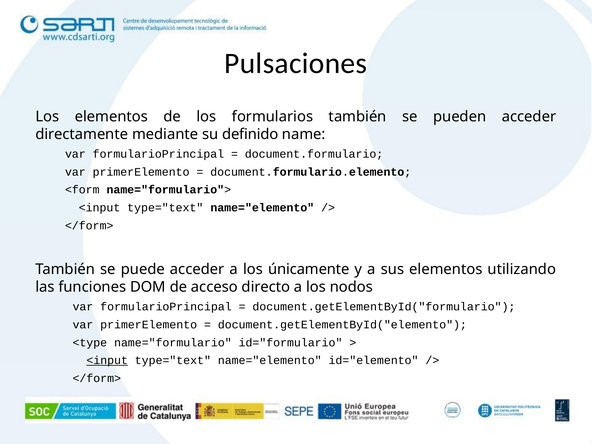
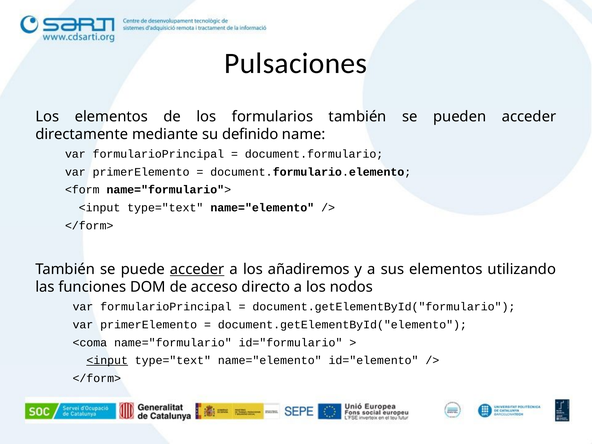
acceder underline: none -> present (197, 269)
únicamente: únicamente -> añadiremos (309, 269)
<type: <type -> <coma (90, 343)
